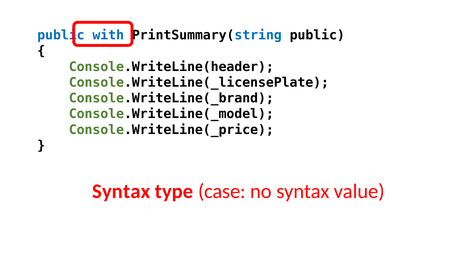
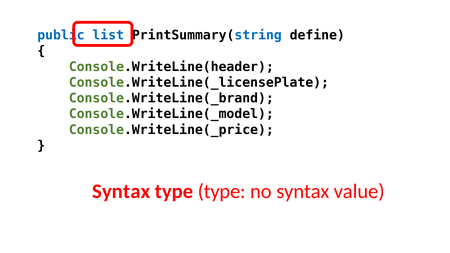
with: with -> list (108, 35)
PrintSummary(string public: public -> define (317, 35)
type case: case -> type (222, 191)
